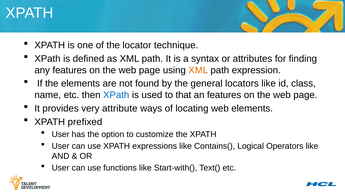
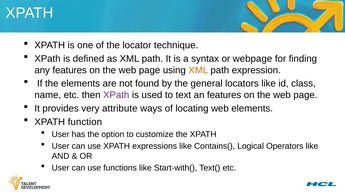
attributes: attributes -> webpage (252, 59)
XPath colour: blue -> purple (116, 95)
that: that -> text (183, 95)
prefixed: prefixed -> function (85, 122)
